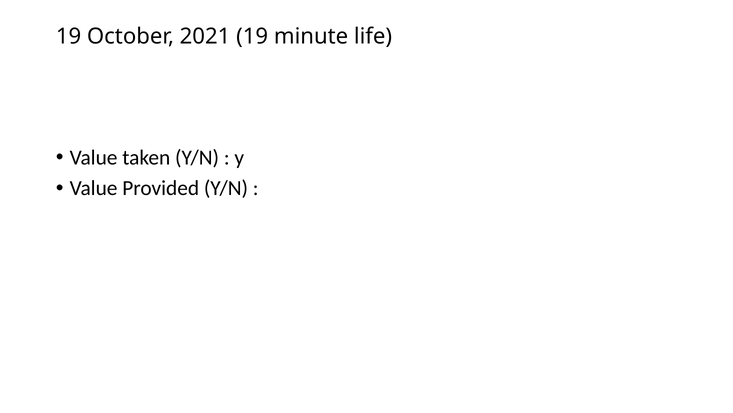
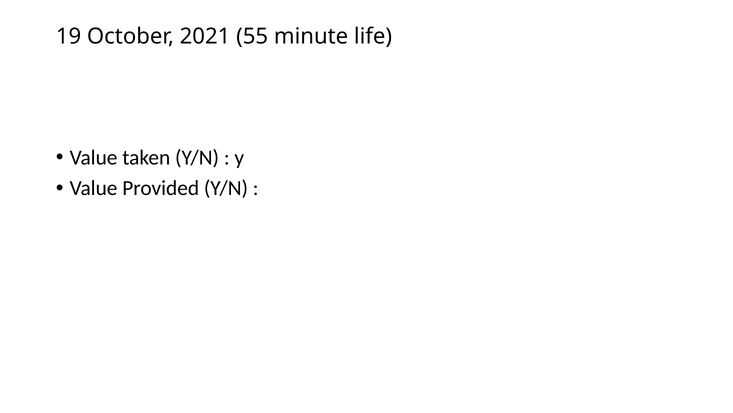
2021 19: 19 -> 55 (252, 36)
